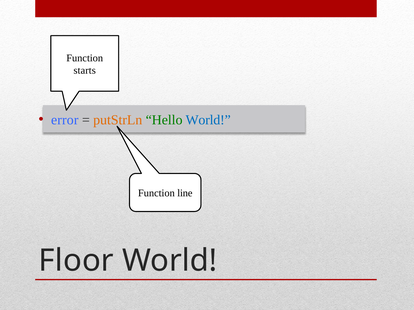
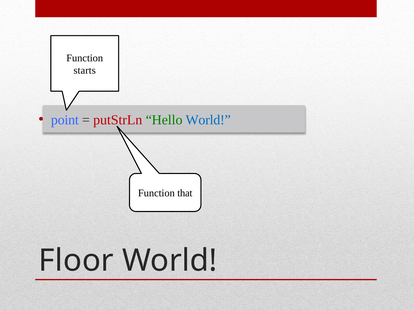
error: error -> point (65, 120)
putStrLn colour: orange -> red (118, 120)
line: line -> that (185, 193)
